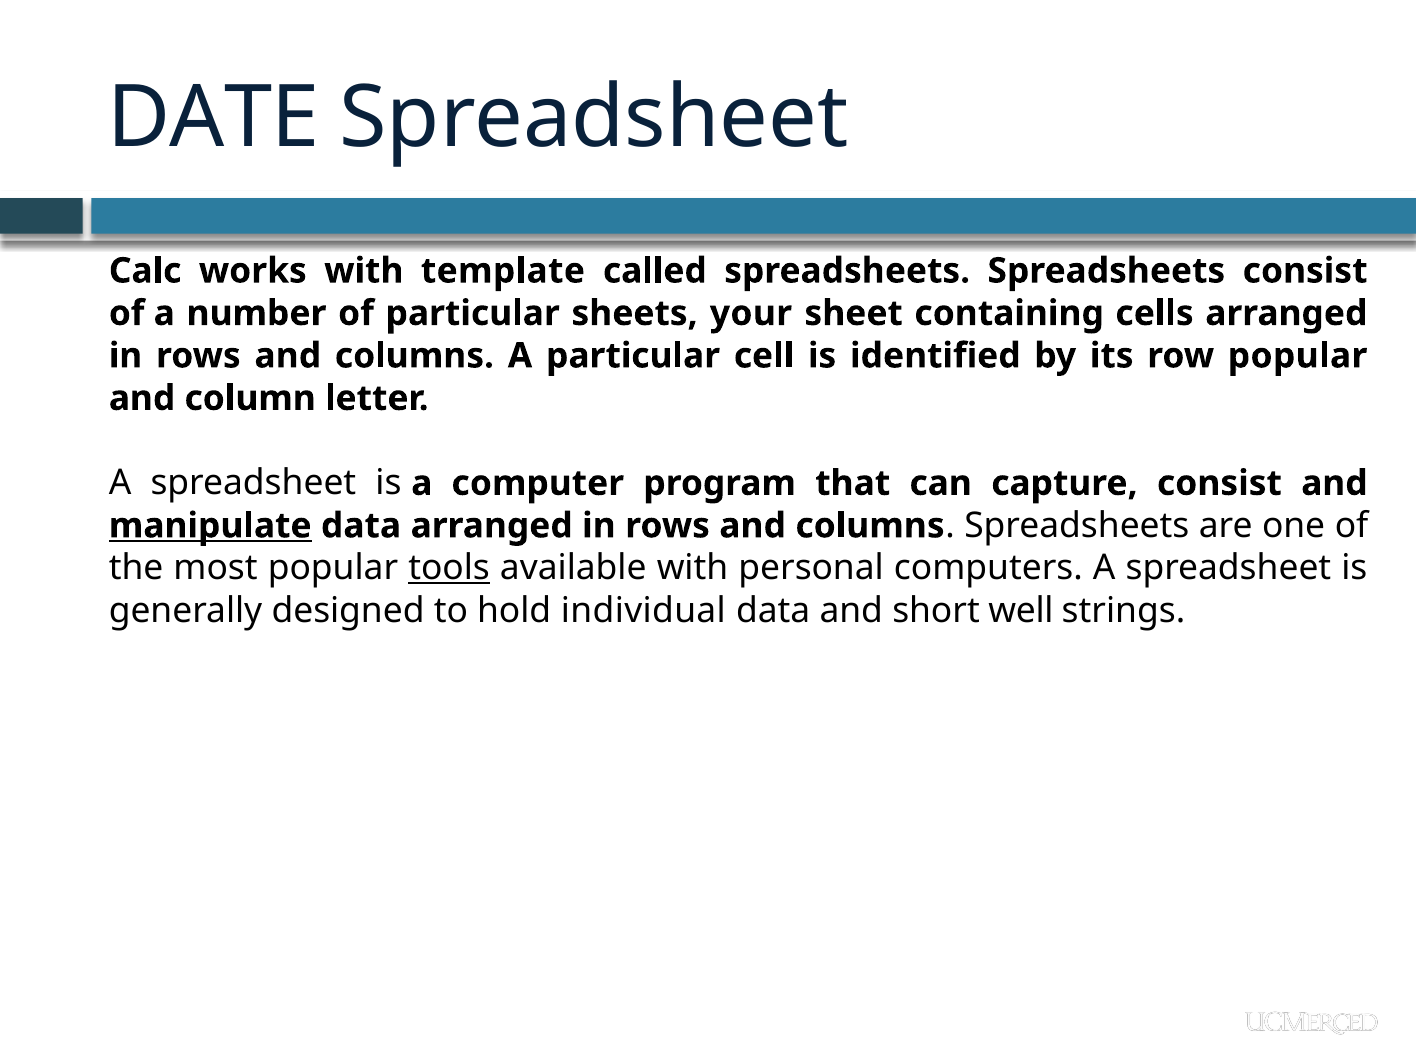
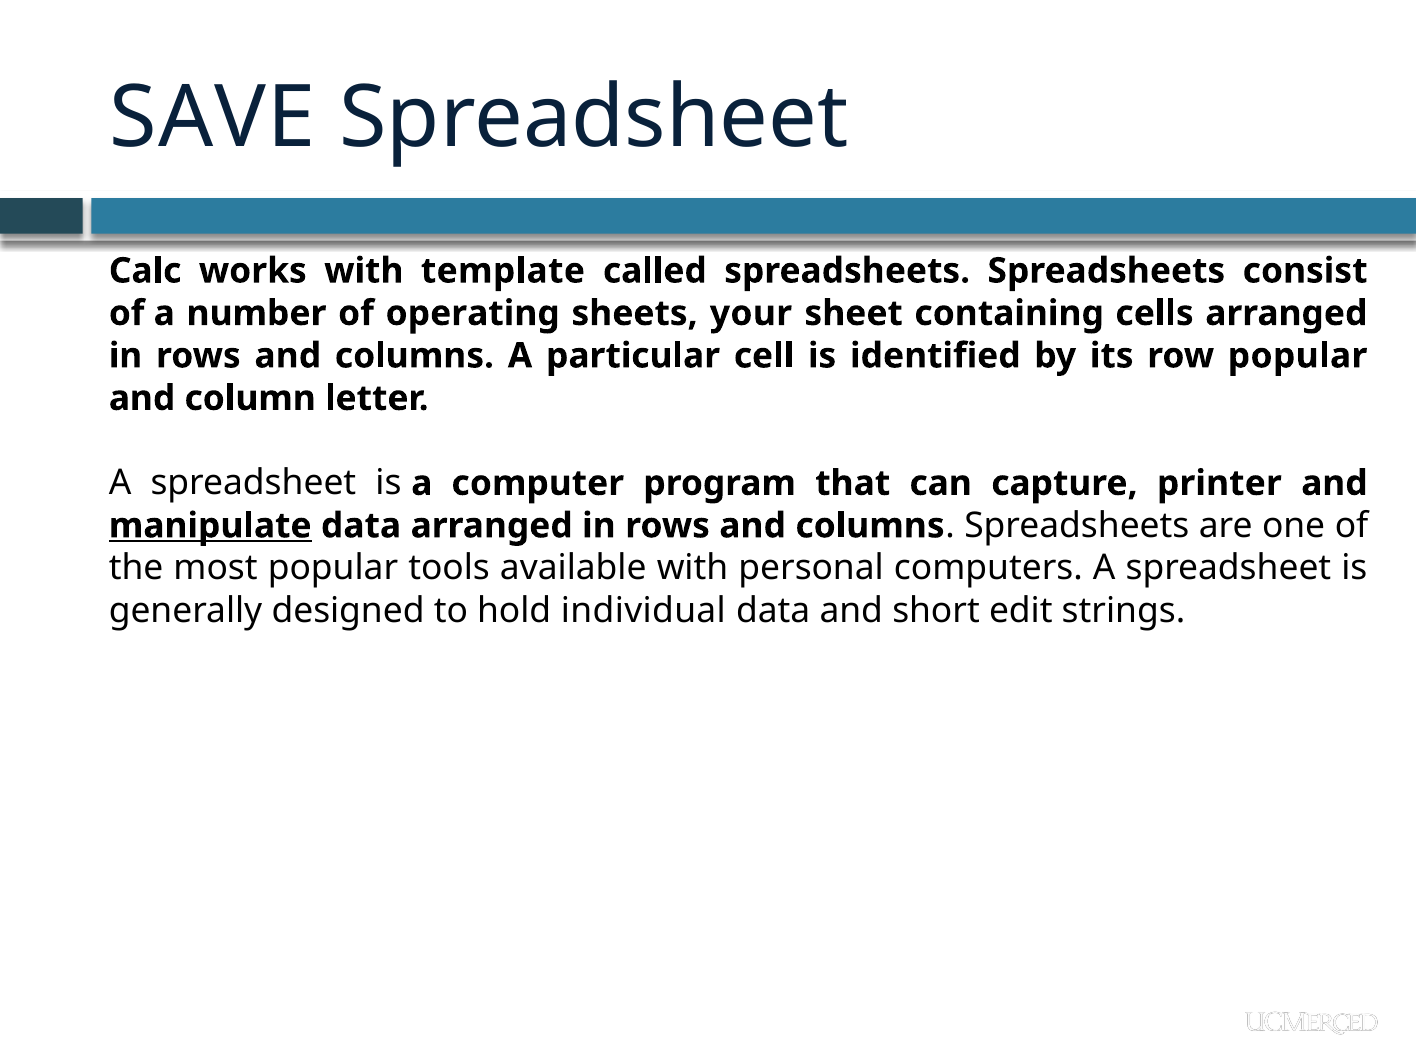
DATE: DATE -> SAVE (212, 118)
of particular: particular -> operating (473, 313)
capture consist: consist -> printer (1219, 483)
tools underline: present -> none (449, 568)
well: well -> edit (1021, 611)
